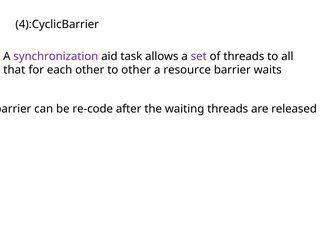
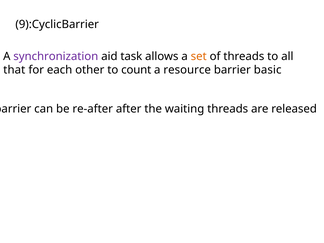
4):CyclicBarrier: 4):CyclicBarrier -> 9):CyclicBarrier (57, 24)
set colour: purple -> orange (199, 56)
to other: other -> count (136, 70)
waits: waits -> basic (268, 70)
re-code: re-code -> re-after (93, 109)
